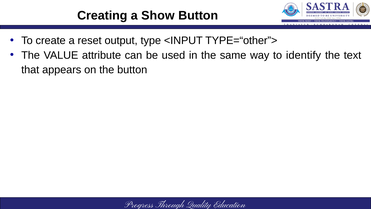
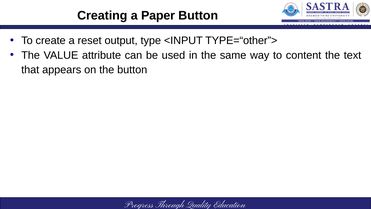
Show: Show -> Paper (158, 15)
identify: identify -> content (304, 55)
